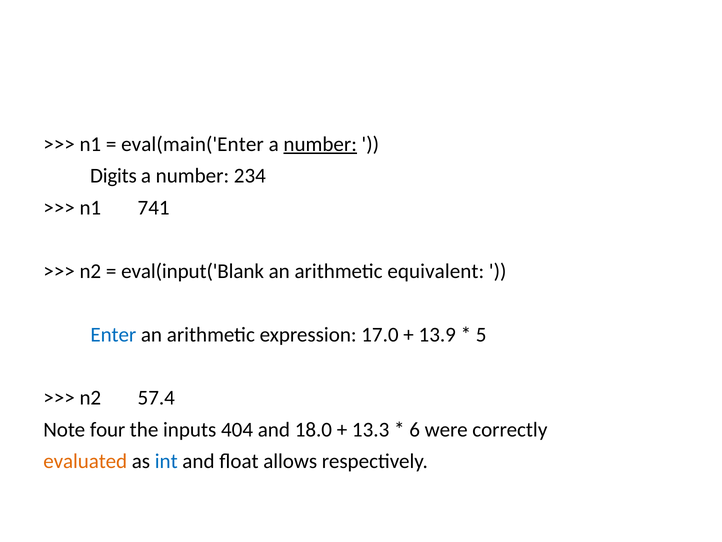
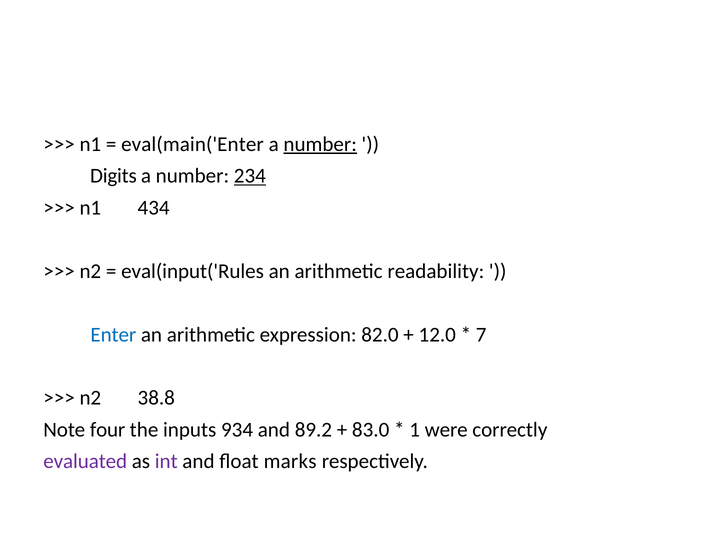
234 underline: none -> present (250, 176)
741: 741 -> 434 (154, 207)
eval(input('Blank: eval(input('Blank -> eval(input('Rules (193, 271)
equivalent: equivalent -> readability (436, 271)
17.0: 17.0 -> 82.0 (380, 334)
13.9: 13.9 -> 12.0 (437, 334)
5: 5 -> 7 (481, 334)
57.4: 57.4 -> 38.8 (156, 398)
404: 404 -> 934 (237, 429)
18.0: 18.0 -> 89.2 (313, 429)
13.3: 13.3 -> 83.0 (371, 429)
6: 6 -> 1 (415, 429)
evaluated colour: orange -> purple (85, 461)
int colour: blue -> purple (166, 461)
allows: allows -> marks (290, 461)
